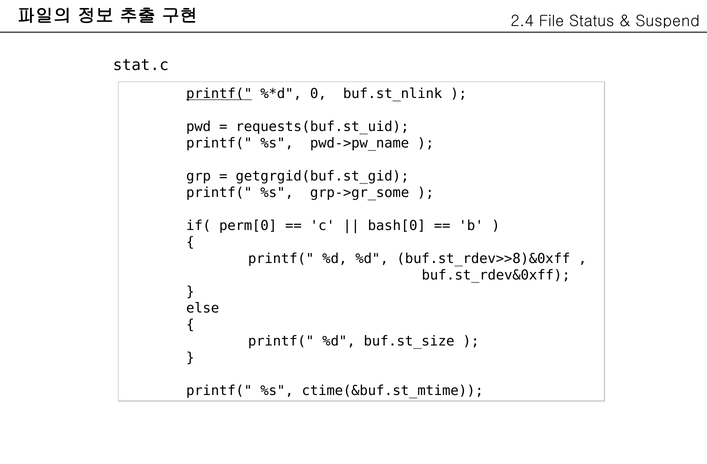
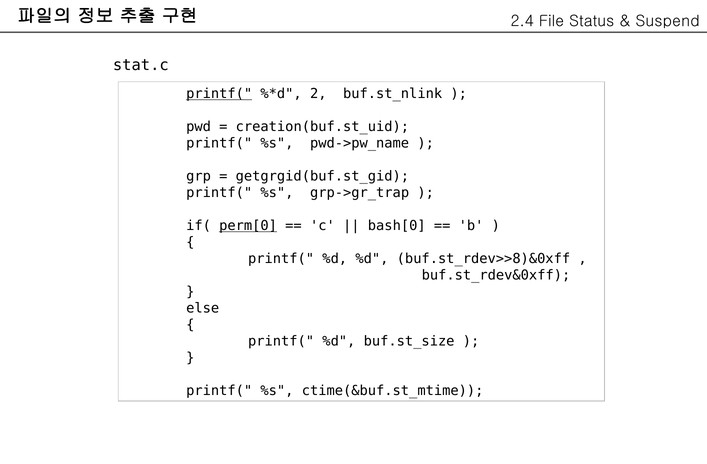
0: 0 -> 2 (318, 94)
requests(buf.st_uid: requests(buf.st_uid -> creation(buf.st_uid (322, 127)
grp->gr_some: grp->gr_some -> grp->gr_trap (360, 193)
perm[0 underline: none -> present (248, 226)
